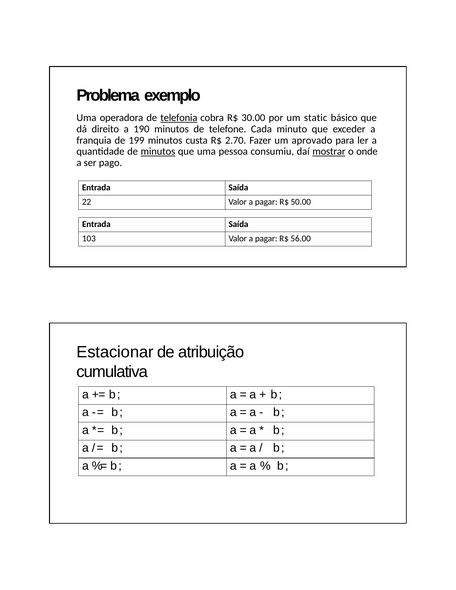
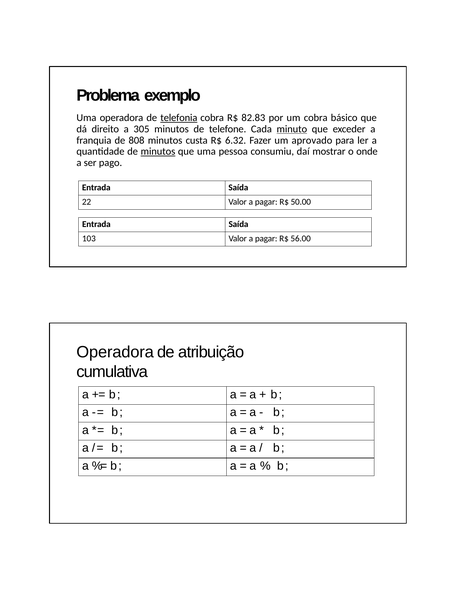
30.00: 30.00 -> 82.83 (253, 118)
um static: static -> cobra (316, 118)
190: 190 -> 305 (141, 129)
minuto underline: none -> present (292, 129)
199: 199 -> 808 (137, 140)
2.70: 2.70 -> 6.32 (236, 140)
mostrar underline: present -> none (329, 152)
Estacionar: Estacionar -> Operadora (115, 352)
